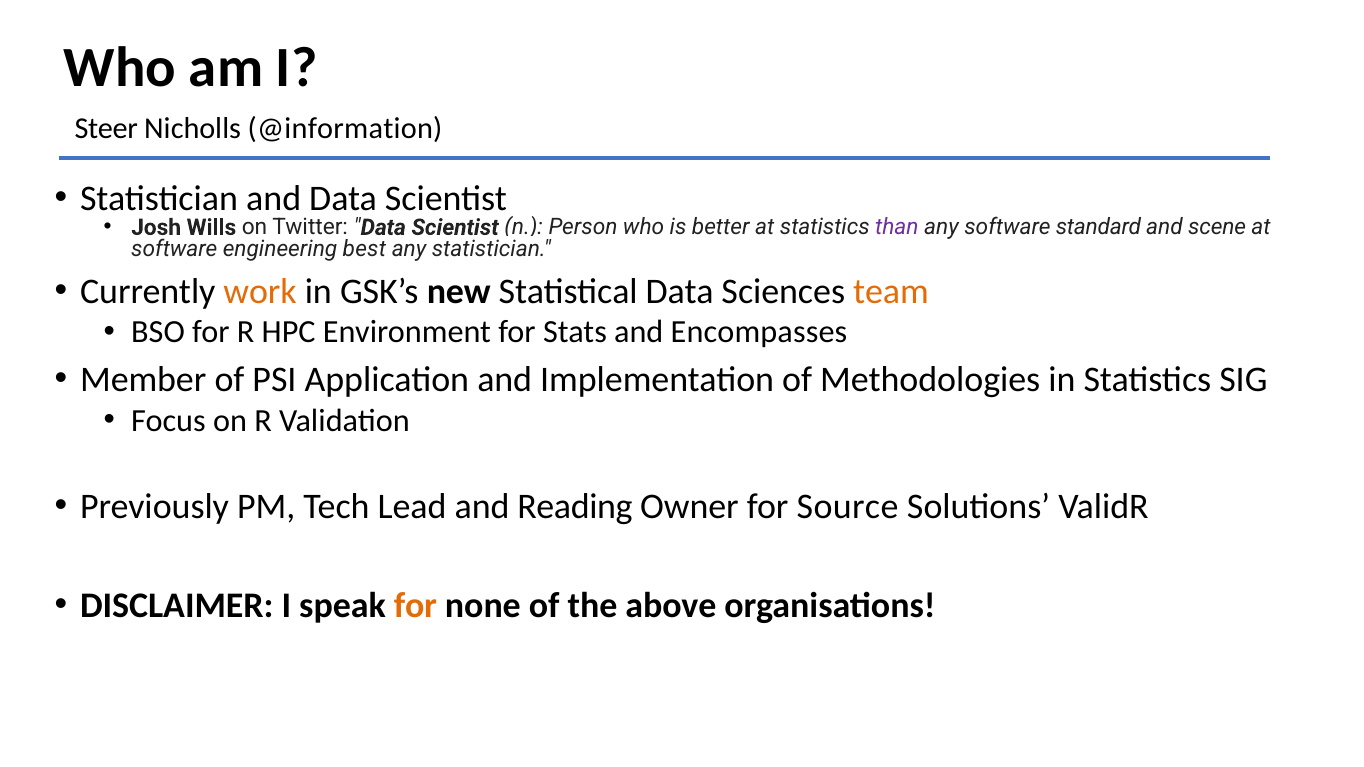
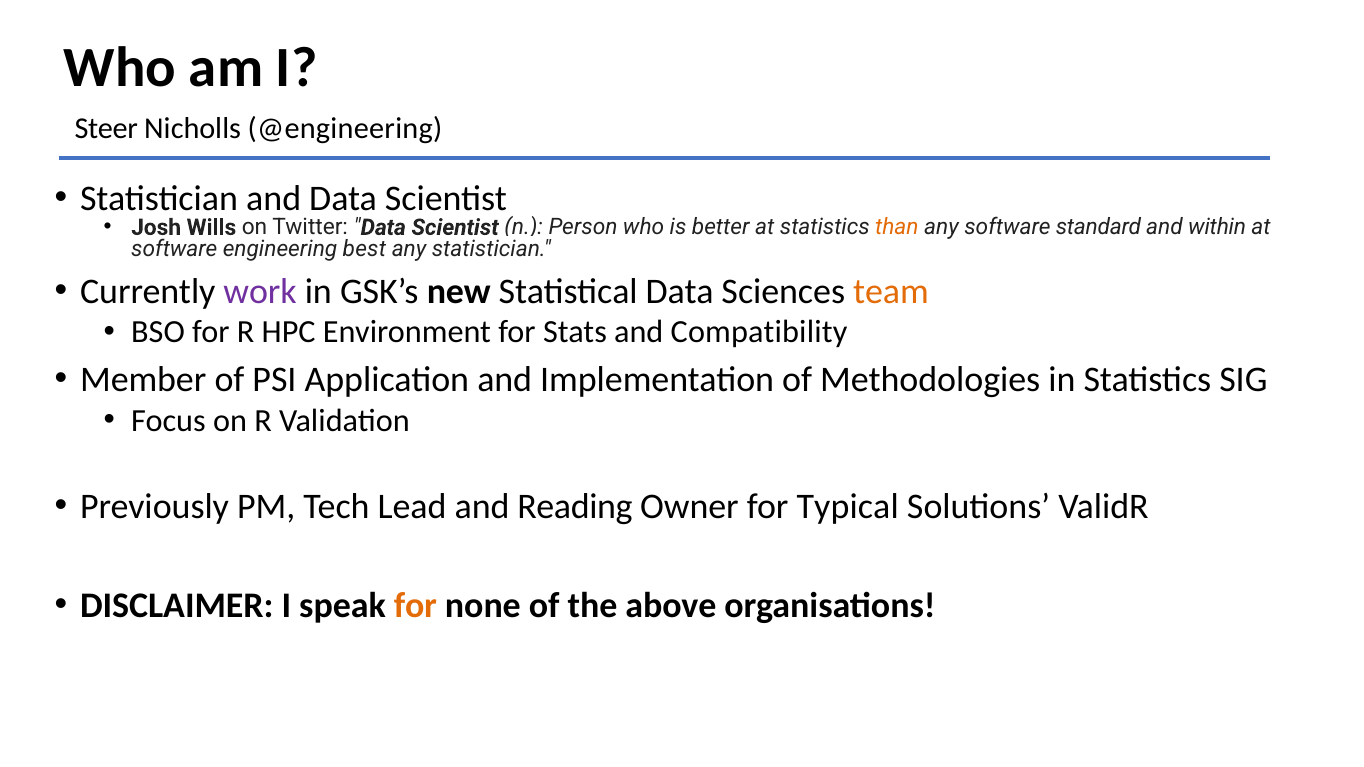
@information: @information -> @engineering (345, 129)
than colour: purple -> orange (897, 227)
scene: scene -> within (1217, 227)
work colour: orange -> purple (260, 292)
Encompasses: Encompasses -> Compatibility (759, 332)
Source: Source -> Typical (848, 507)
